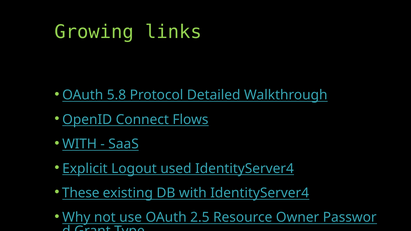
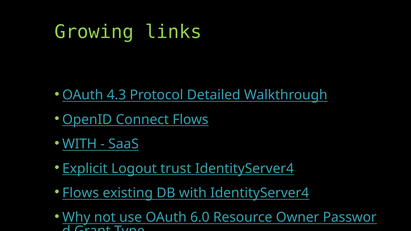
5.8: 5.8 -> 4.3 (116, 95)
used: used -> trust (176, 169)
These: These -> Flows (81, 193)
2.5: 2.5 -> 6.0 (200, 218)
